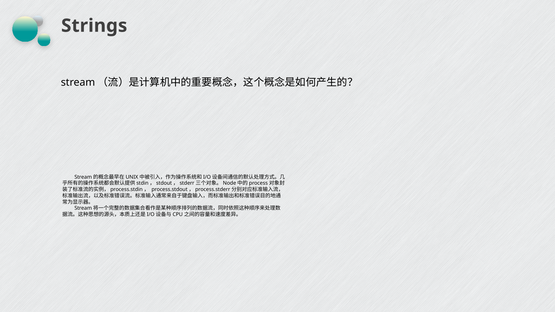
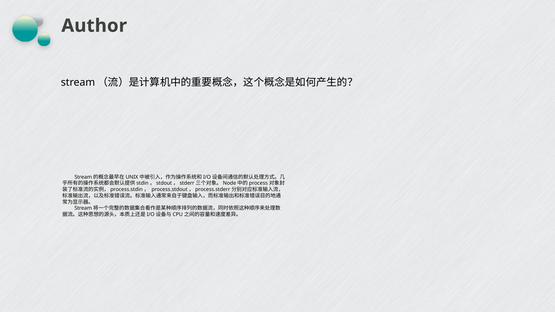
Strings: Strings -> Author (94, 26)
